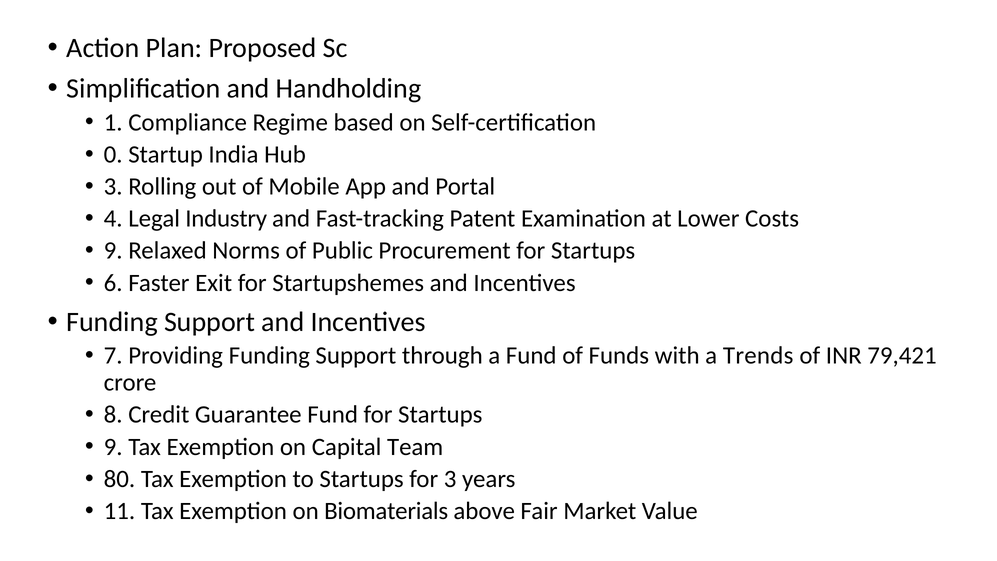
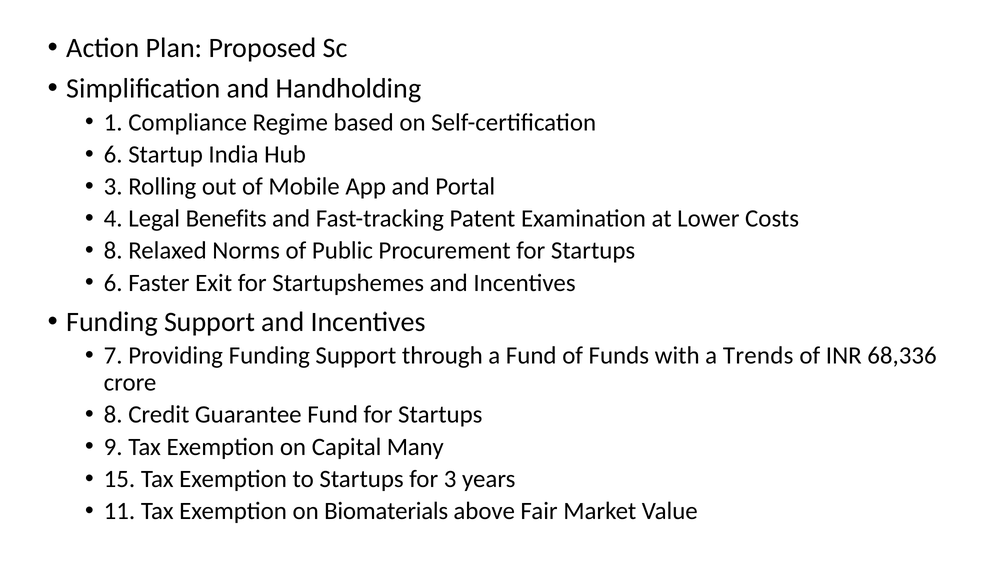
0: 0 -> 6 (113, 154)
Industry: Industry -> Benefits (226, 219)
9: 9 -> 8 (113, 251)
79,421: 79,421 -> 68,336 (902, 356)
Team: Team -> Many (415, 447)
80: 80 -> 15 (119, 479)
